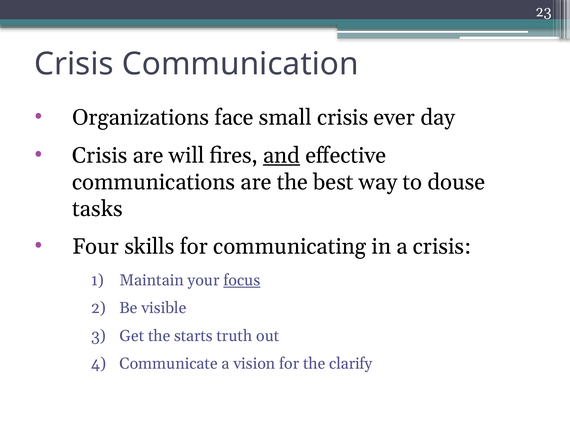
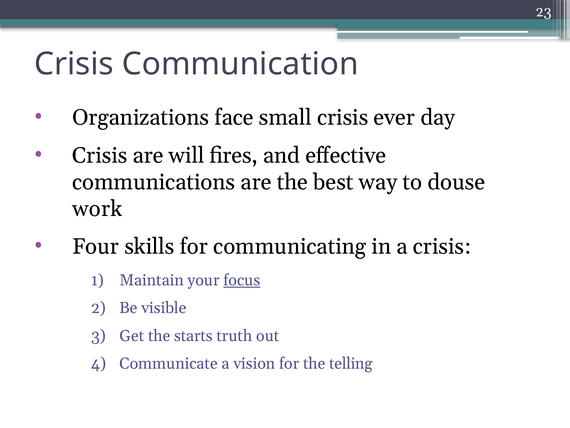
and underline: present -> none (282, 155)
tasks: tasks -> work (97, 208)
clarify: clarify -> telling (351, 363)
